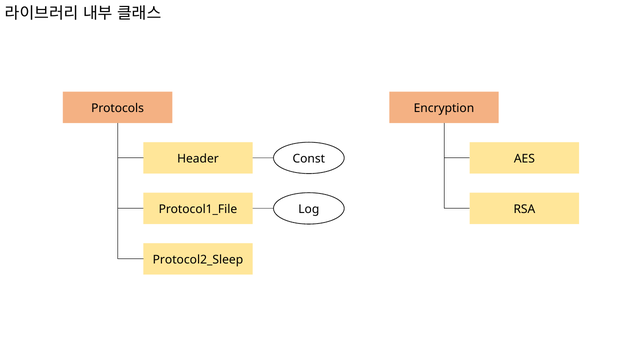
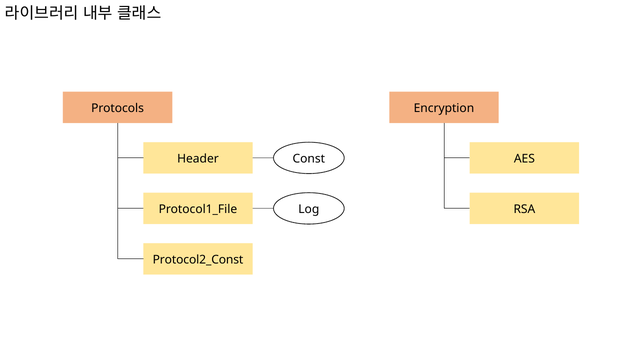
Protocol2_Sleep: Protocol2_Sleep -> Protocol2_Const (198, 260)
